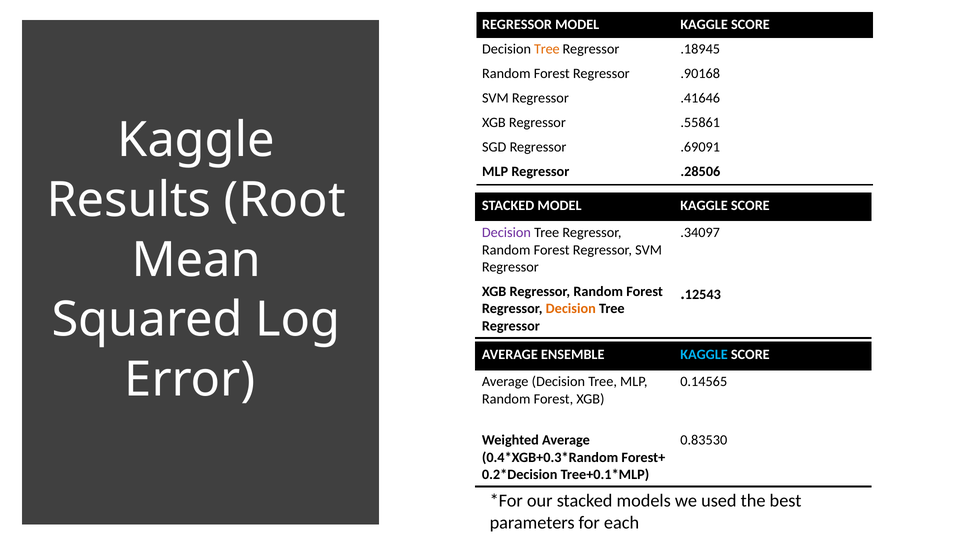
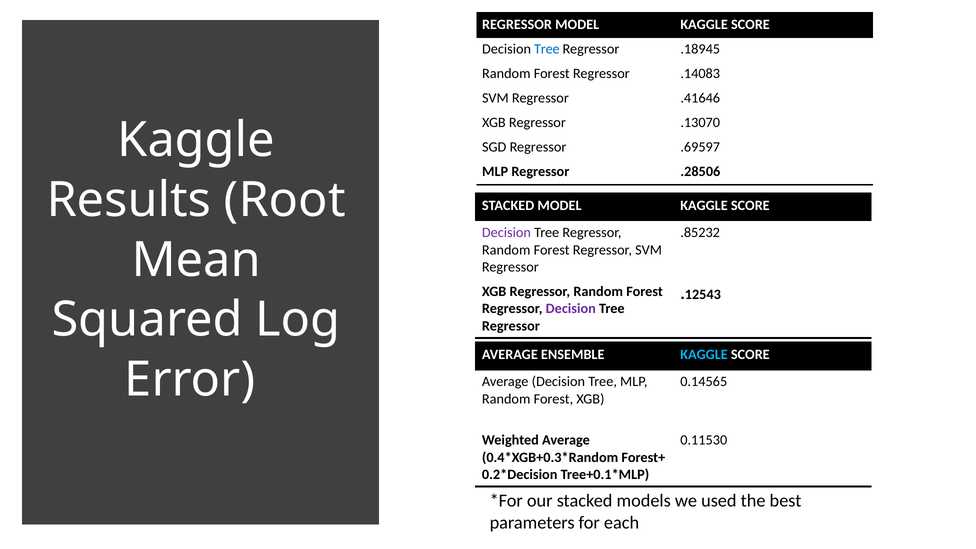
Tree colour: orange -> blue (547, 49)
.90168: .90168 -> .14083 (700, 73)
.55861: .55861 -> .13070 (700, 123)
.69091: .69091 -> .69597 (700, 147)
.34097: .34097 -> .85232 (700, 233)
Decision colour: orange -> purple (571, 309)
0.83530: 0.83530 -> 0.11530 (704, 440)
